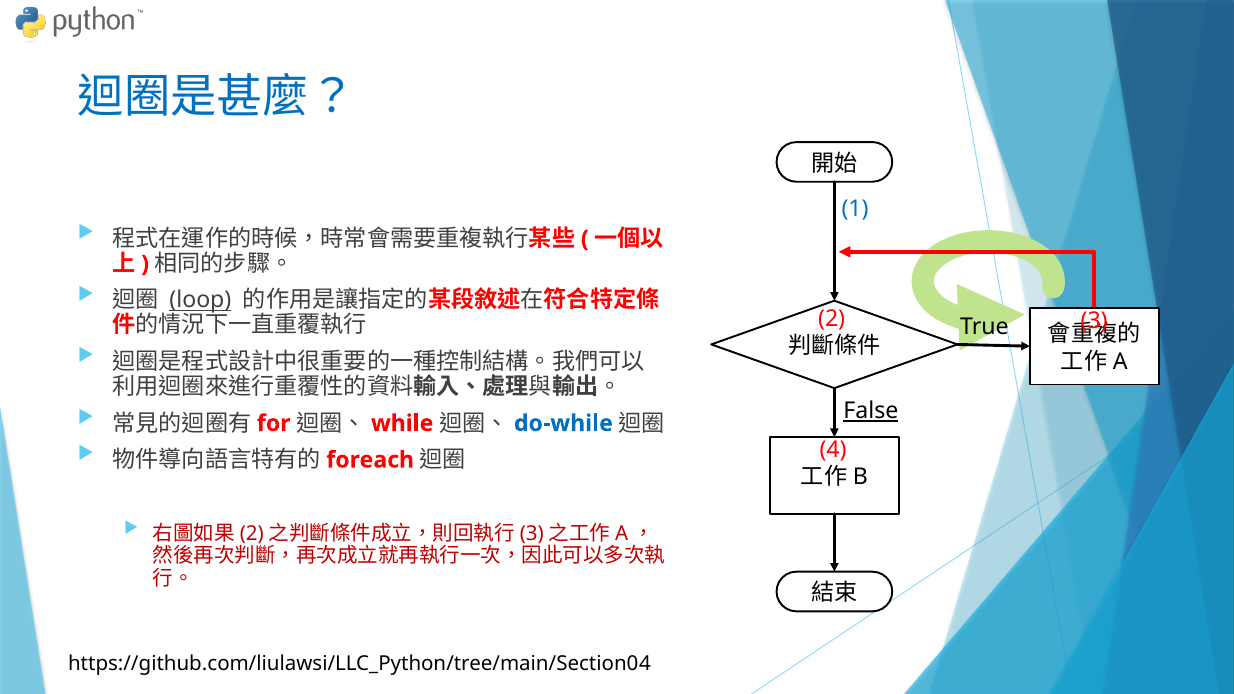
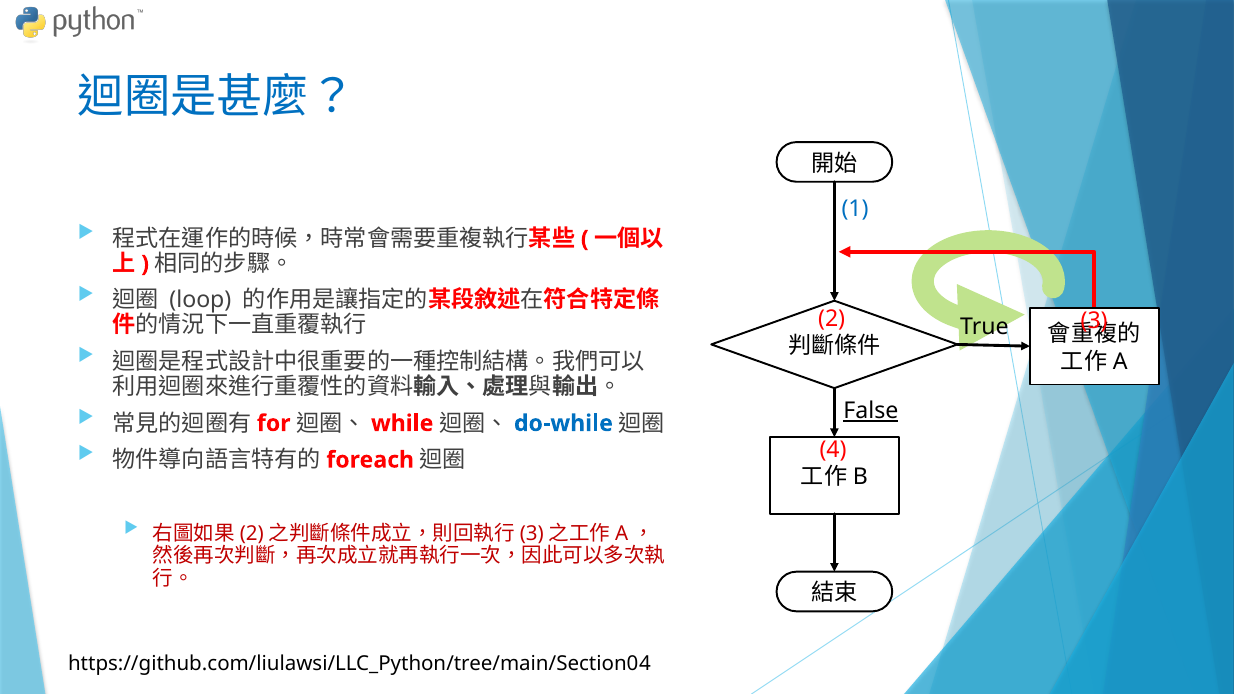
loop underline: present -> none (200, 300)
